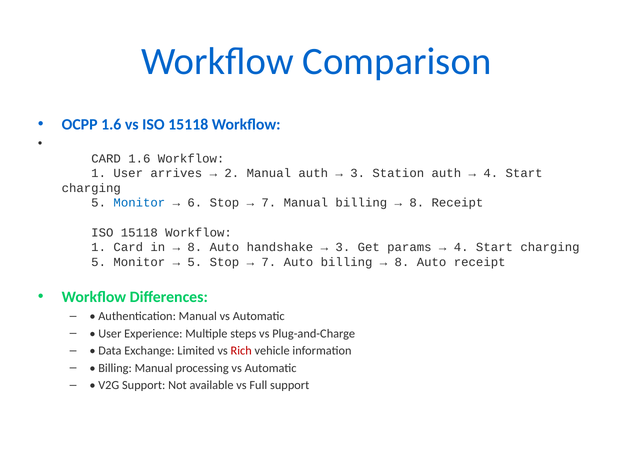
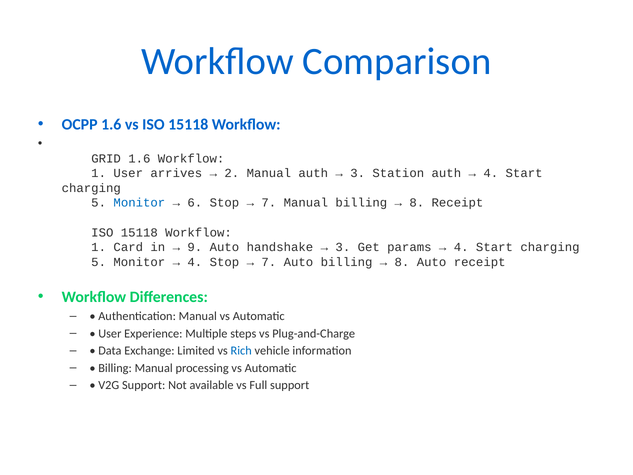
CARD: CARD -> GRID (106, 158)
8: 8 -> 9 (195, 247)
5: 5 -> 4 (195, 262)
Rich colour: red -> blue (241, 351)
